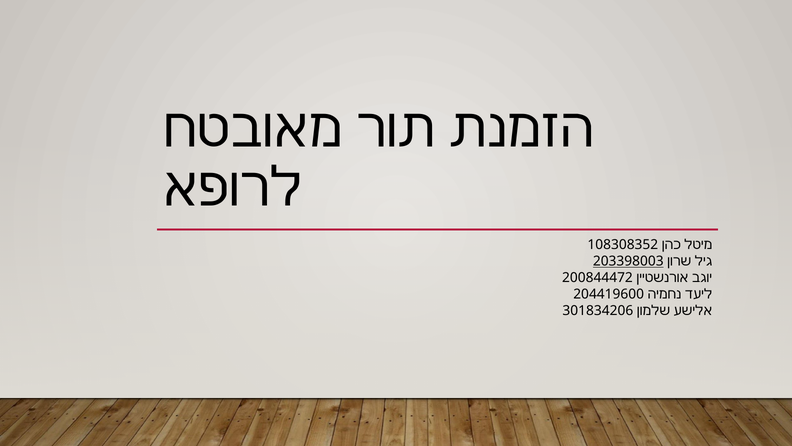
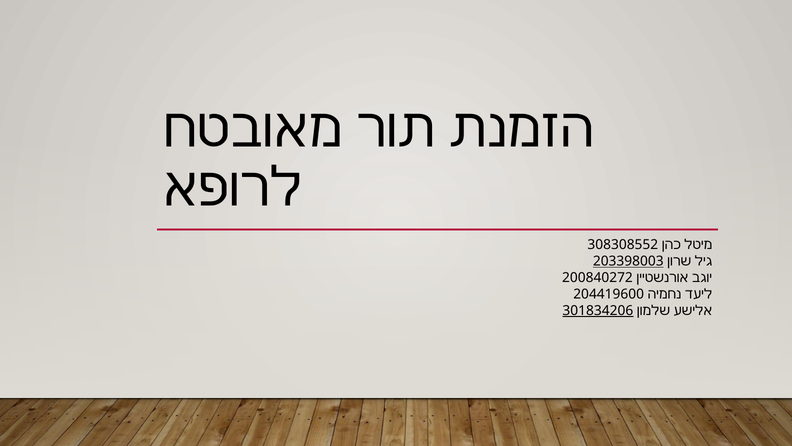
108308352: 108308352 -> 308308552 (623, 245)
200844472: 200844472 -> 200840272 (597, 277)
301834206 underline: none -> present (598, 310)
